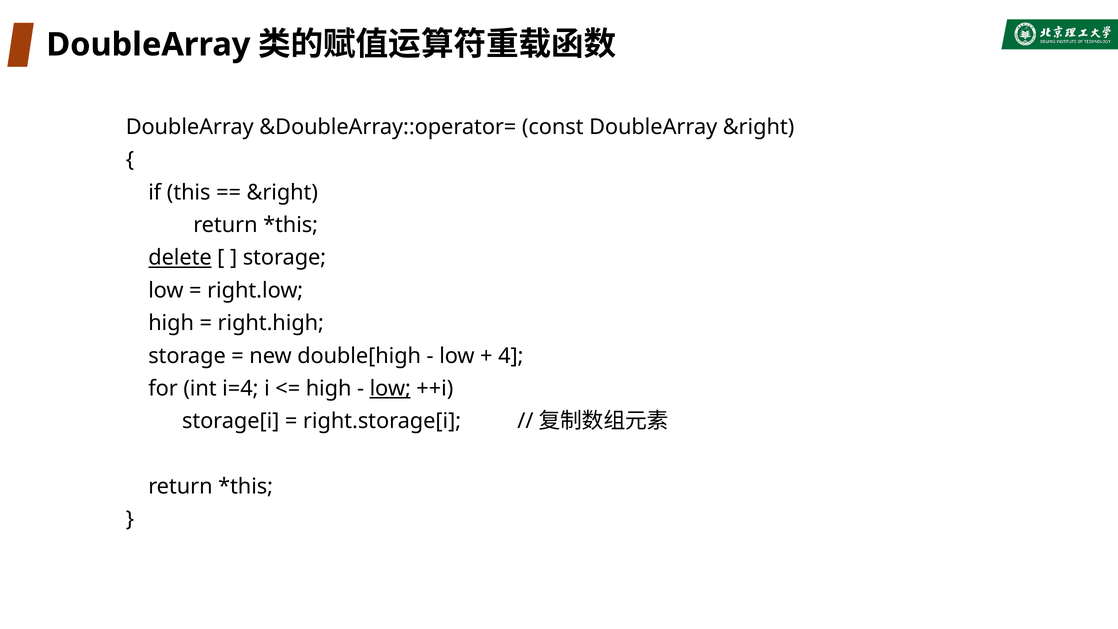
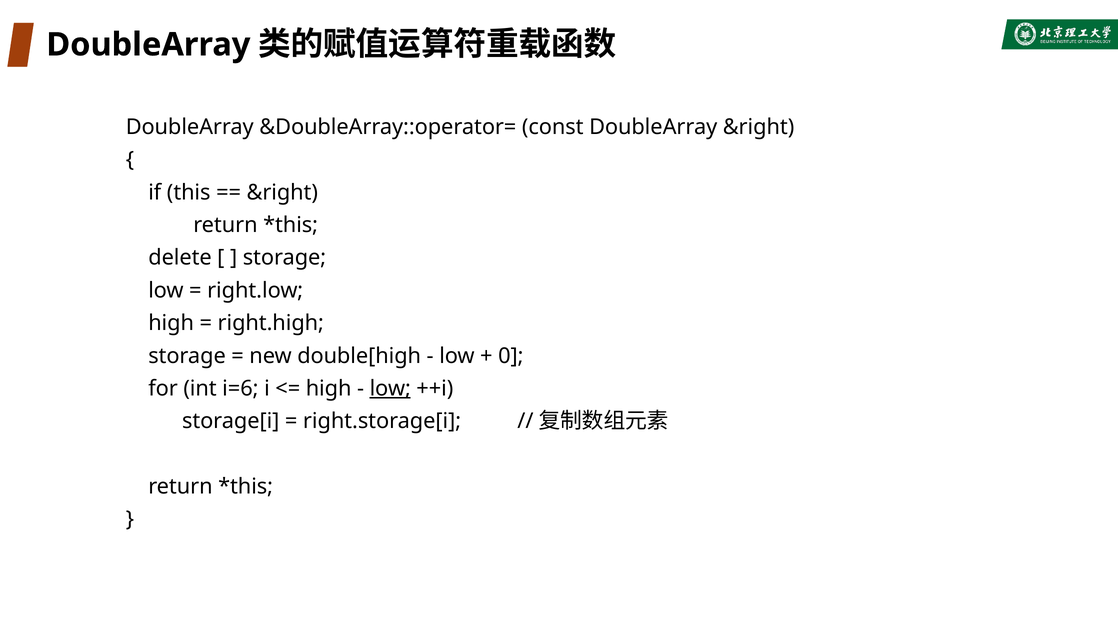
delete underline: present -> none (180, 258)
4: 4 -> 0 (511, 356)
i=4: i=4 -> i=6 (240, 388)
